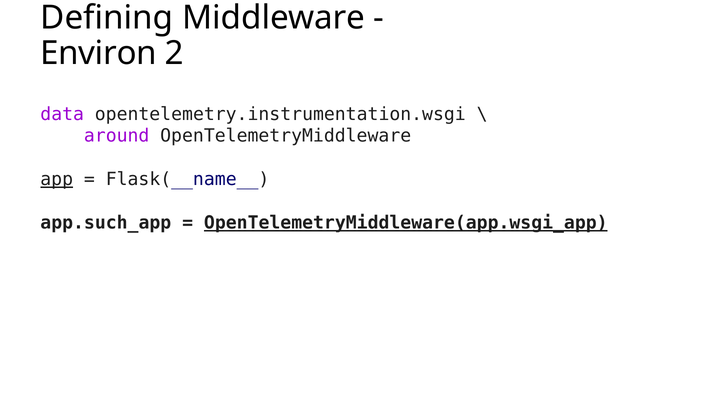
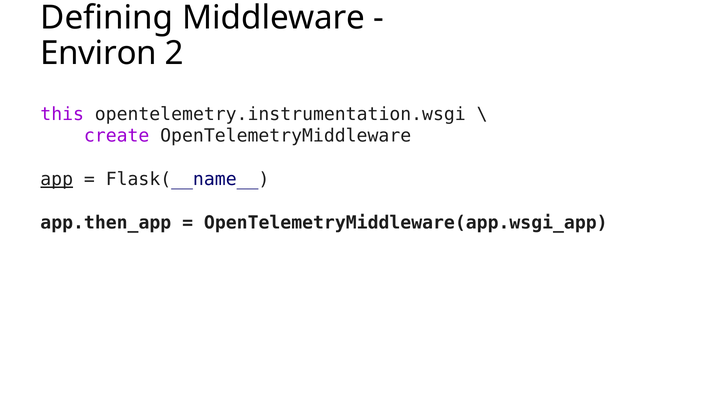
data: data -> this (62, 114)
around: around -> create (117, 136)
app.such_app: app.such_app -> app.then_app (106, 223)
OpenTelemetryMiddleware(app.wsgi_app underline: present -> none (406, 223)
